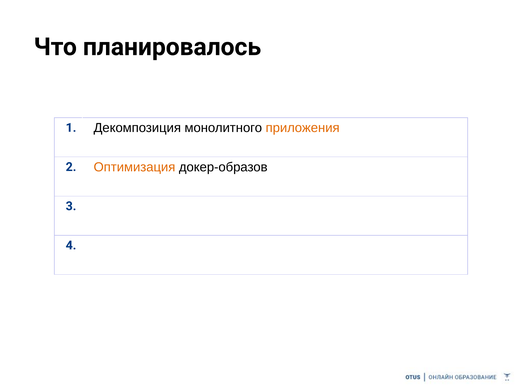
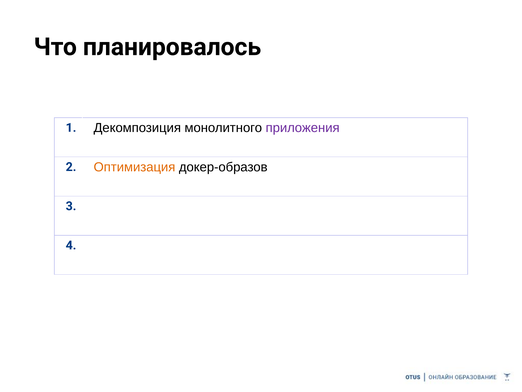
приложения colour: orange -> purple (303, 128)
